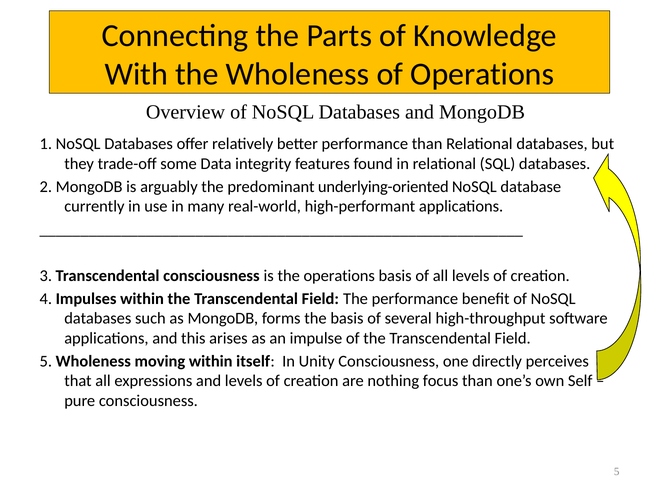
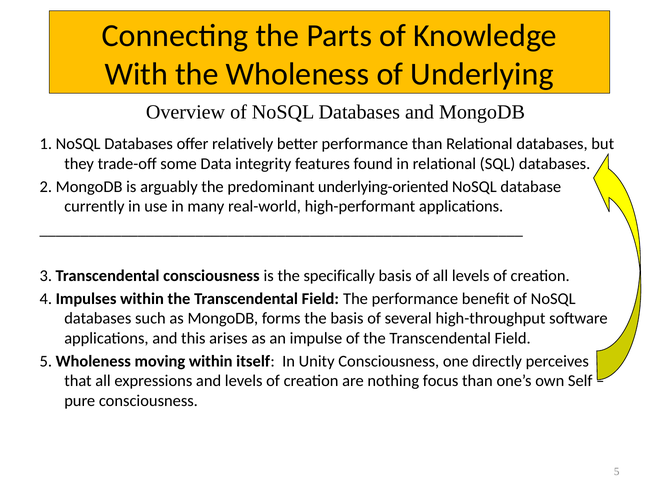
of Operations: Operations -> Underlying (482, 74)
the operations: operations -> specifically (339, 276)
